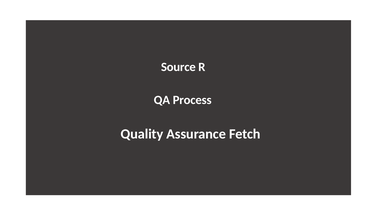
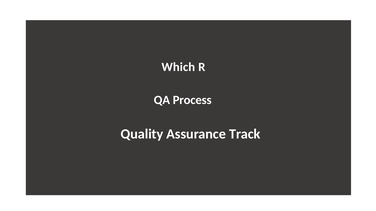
Source: Source -> Which (178, 67)
Fetch: Fetch -> Track (245, 134)
